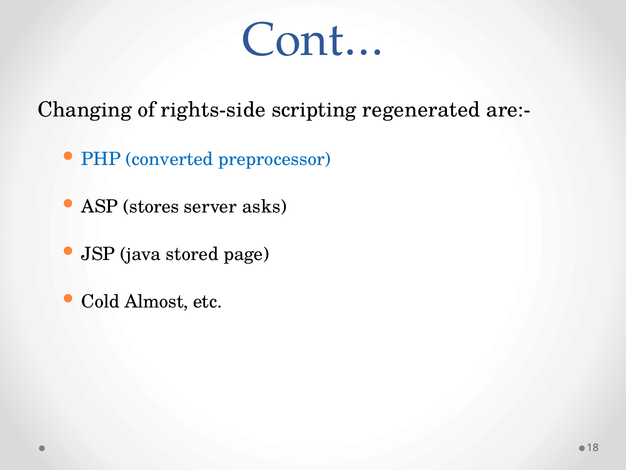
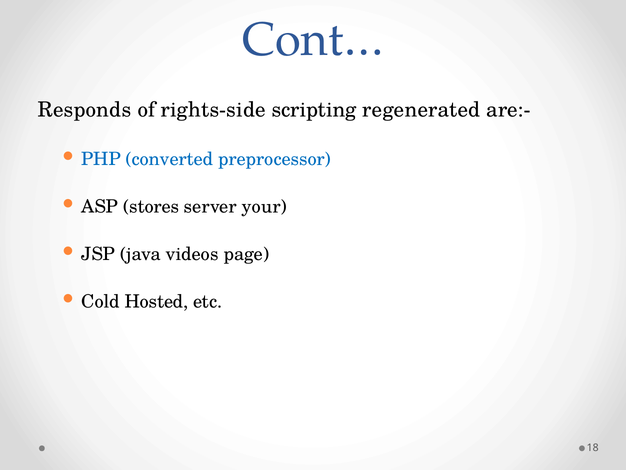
Changing: Changing -> Responds (85, 110)
asks: asks -> your (264, 206)
stored: stored -> videos (192, 254)
Almost: Almost -> Hosted (157, 301)
